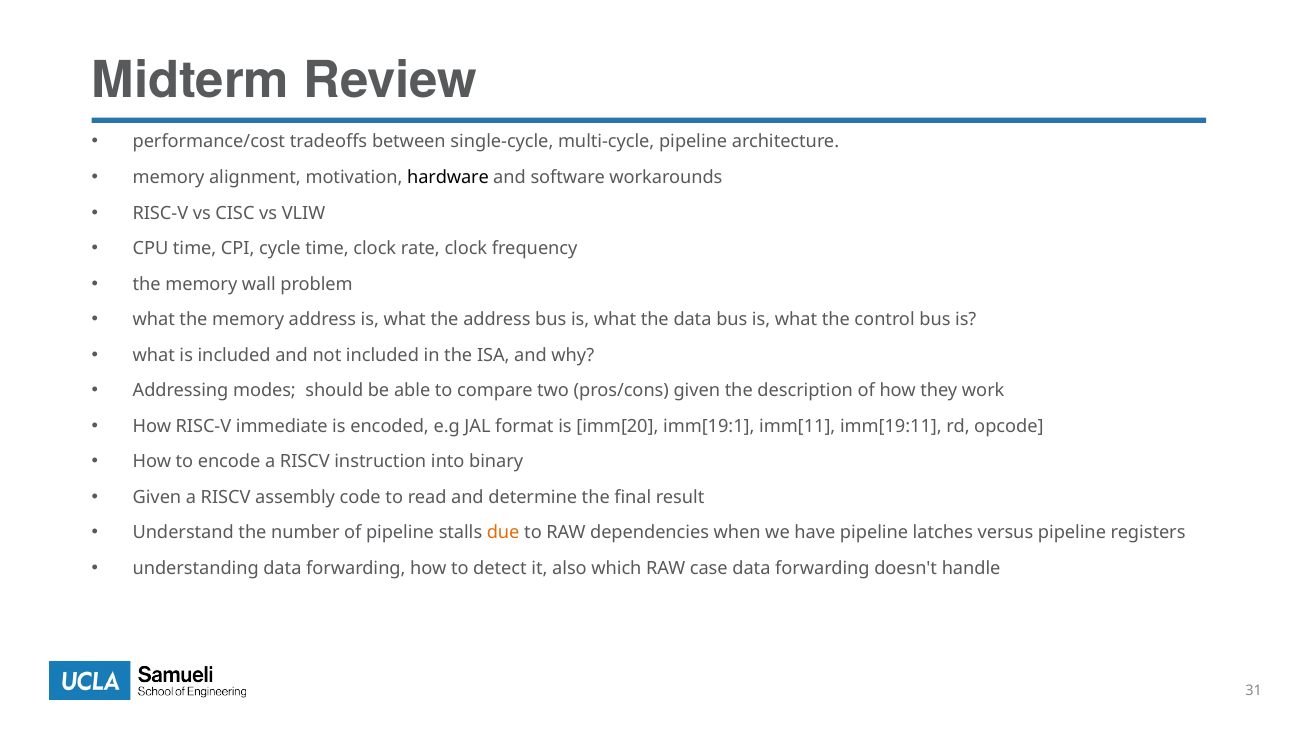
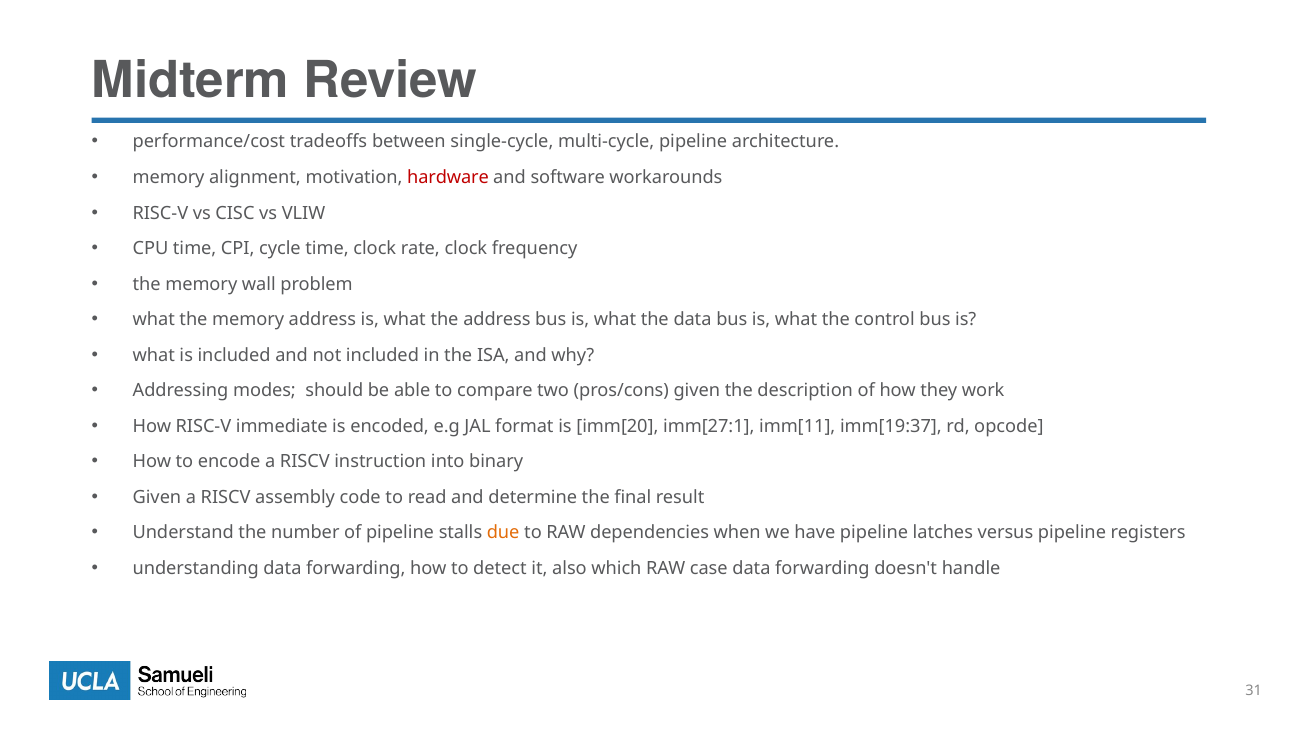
hardware colour: black -> red (448, 178)
imm[19:1: imm[19:1 -> imm[27:1 (709, 427)
imm[19:11: imm[19:11 -> imm[19:37 (891, 427)
